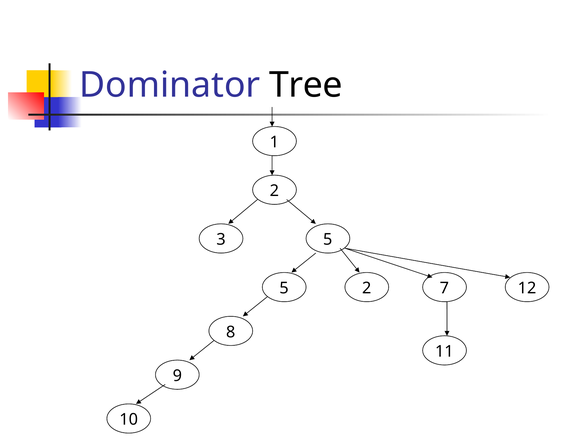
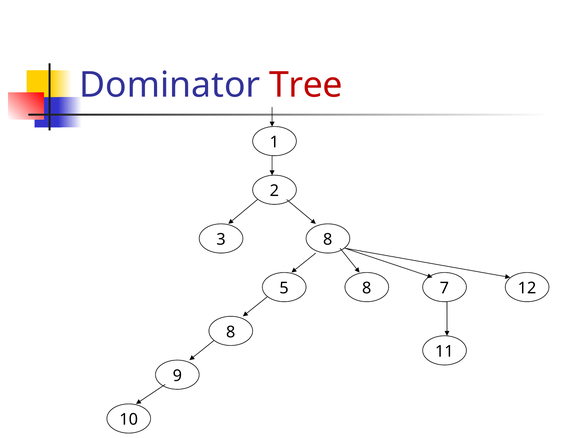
Tree colour: black -> red (306, 85)
3 5: 5 -> 8 (328, 239)
5 2: 2 -> 8 (367, 288)
